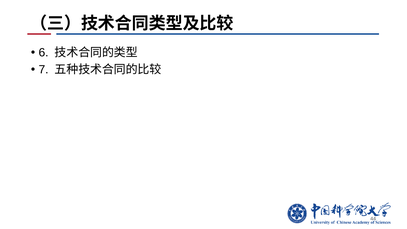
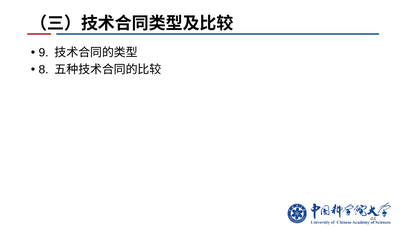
6: 6 -> 9 (44, 53)
7: 7 -> 8 (44, 70)
